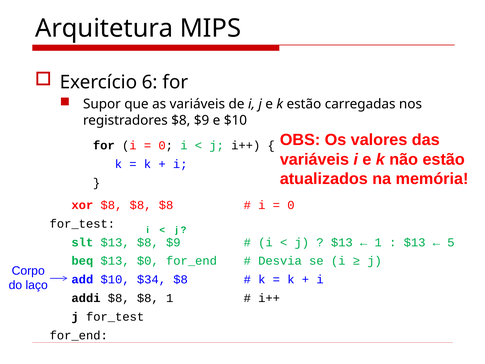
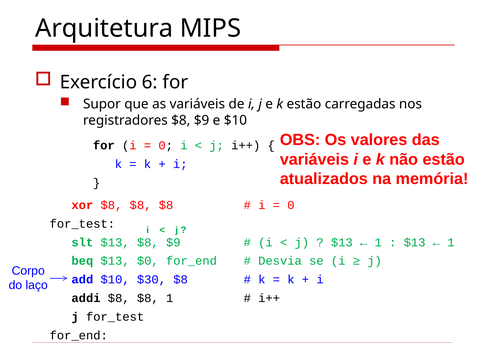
5: 5 -> 1 (451, 242)
$34: $34 -> $30 (151, 279)
